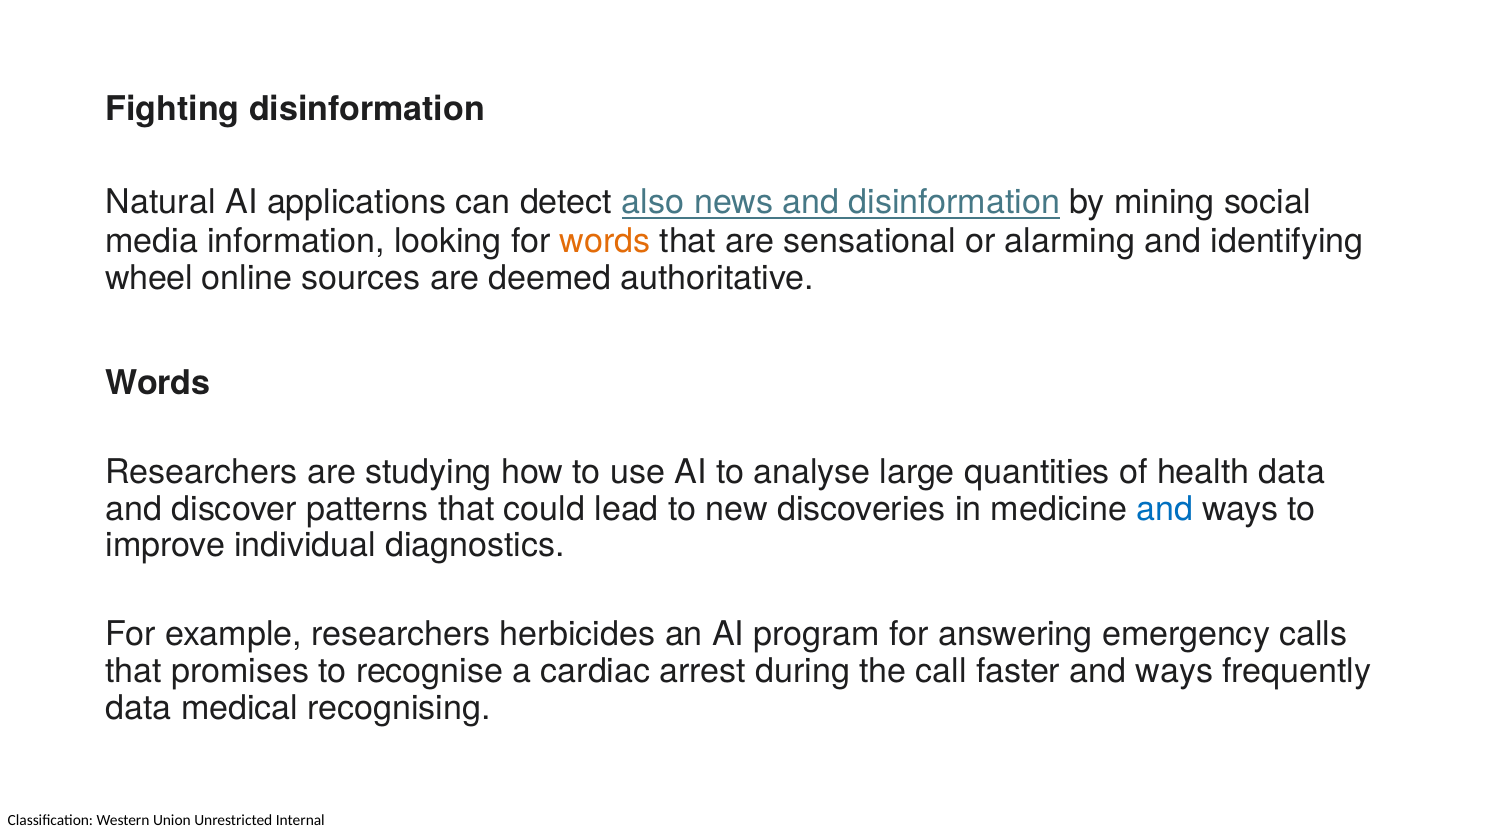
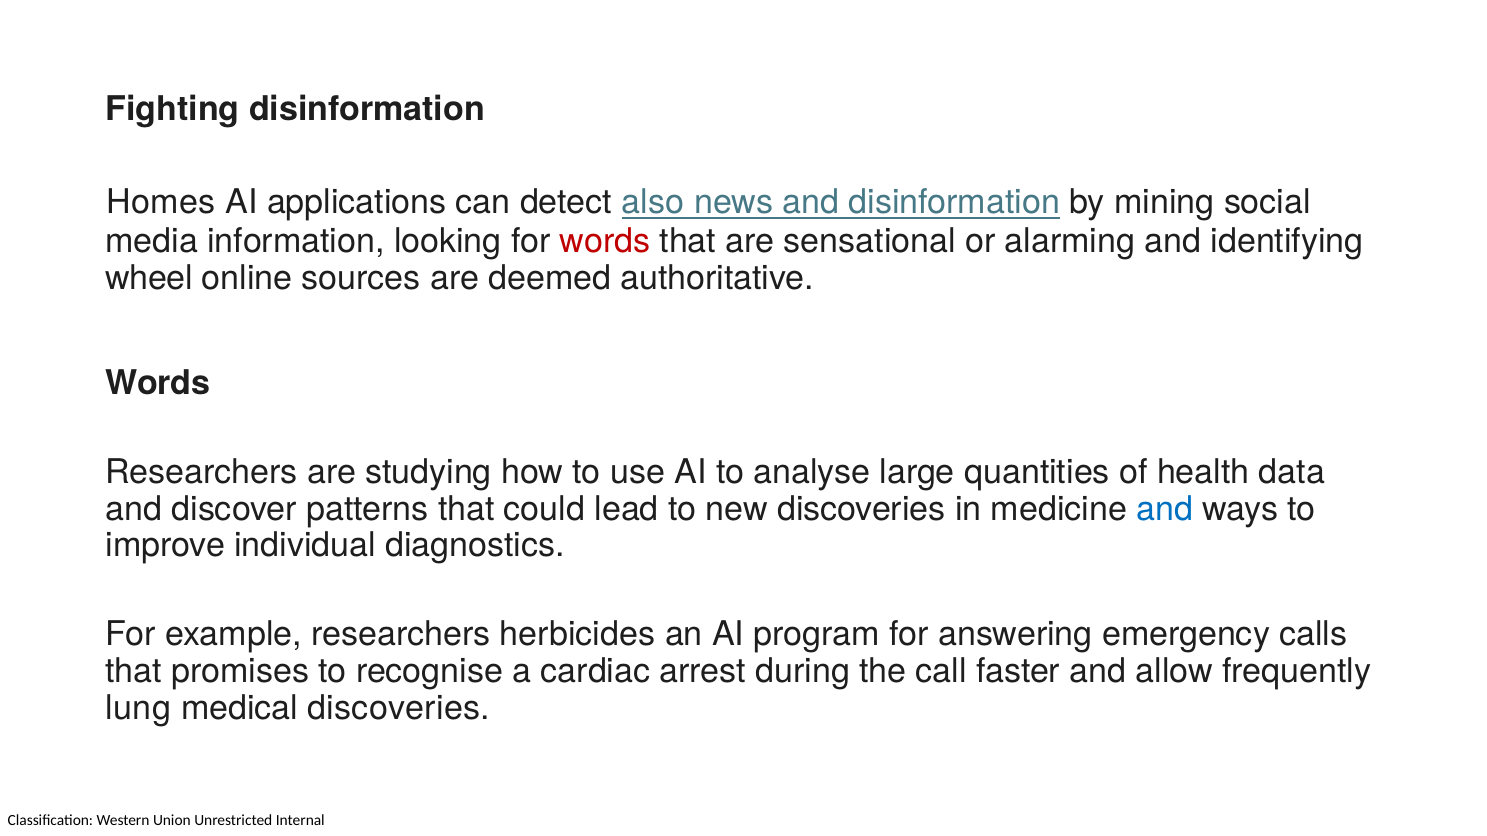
Natural: Natural -> Homes (161, 203)
words colour: orange -> red (605, 242)
faster and ways: ways -> allow (1175, 672)
data: data -> lung (138, 709)
medical recognising: recognising -> discoveries (399, 709)
